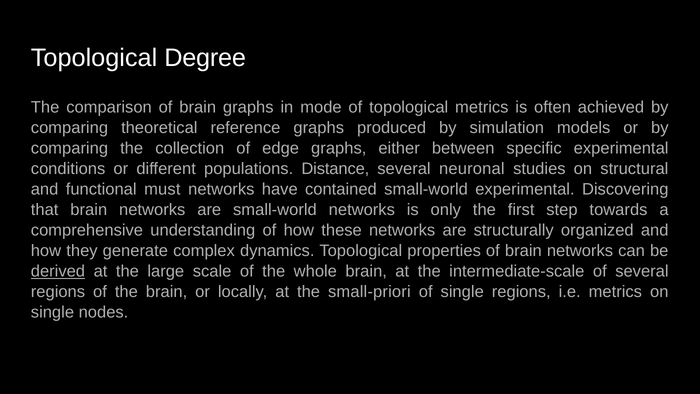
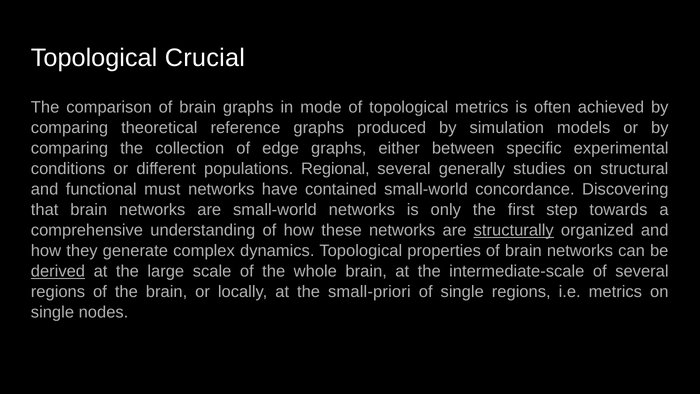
Degree: Degree -> Crucial (205, 58)
Distance: Distance -> Regional (335, 169)
neuronal: neuronal -> generally (472, 169)
small-world experimental: experimental -> concordance (525, 189)
structurally underline: none -> present (514, 230)
